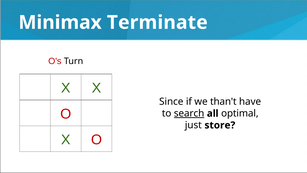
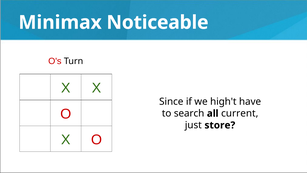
Terminate: Terminate -> Noticeable (157, 22)
than't: than't -> high't (223, 101)
search underline: present -> none (189, 113)
optimal: optimal -> current (240, 113)
